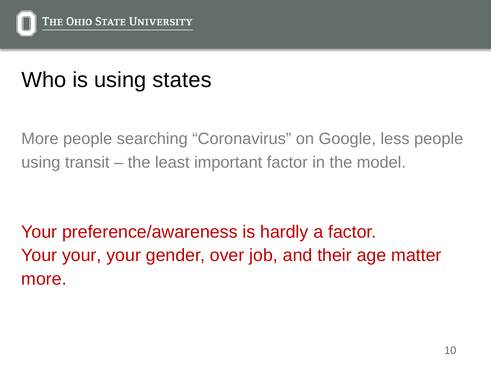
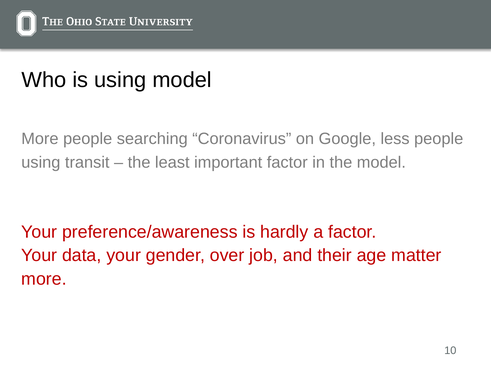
using states: states -> model (182, 80)
your: your -> data (82, 256)
